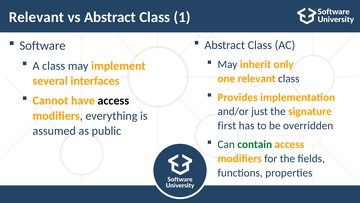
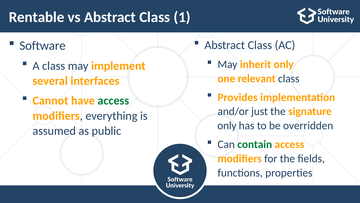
Relevant: Relevant -> Rentable (37, 17)
access colour: black -> green (113, 100)
first: first -> only (227, 125)
